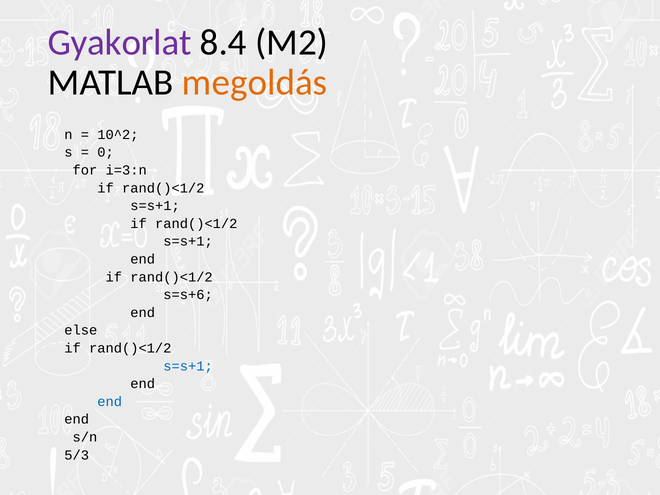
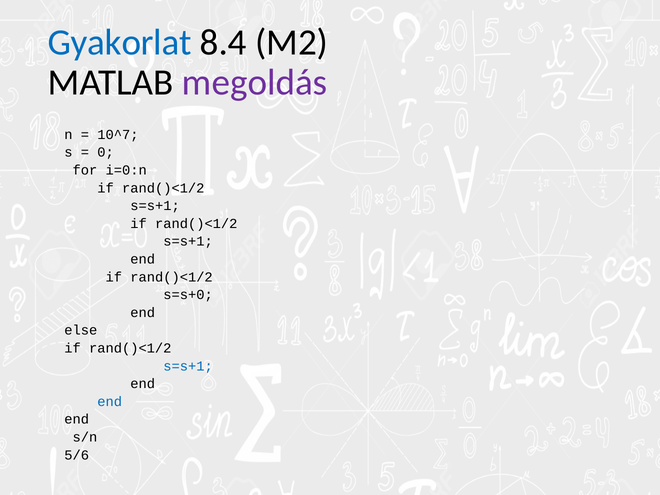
Gyakorlat colour: purple -> blue (120, 42)
megoldás colour: orange -> purple (255, 83)
10^2: 10^2 -> 10^7 (118, 135)
i=3:n: i=3:n -> i=0:n (126, 170)
s=s+6: s=s+6 -> s=s+0 (188, 295)
5/3: 5/3 -> 5/6 (77, 455)
